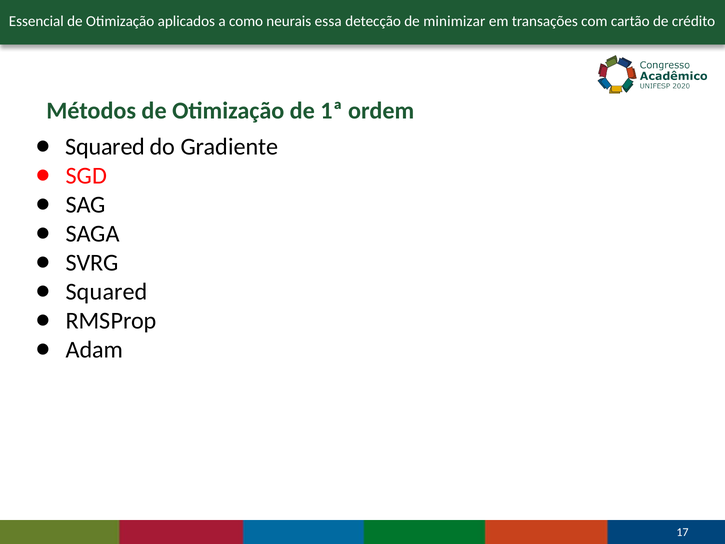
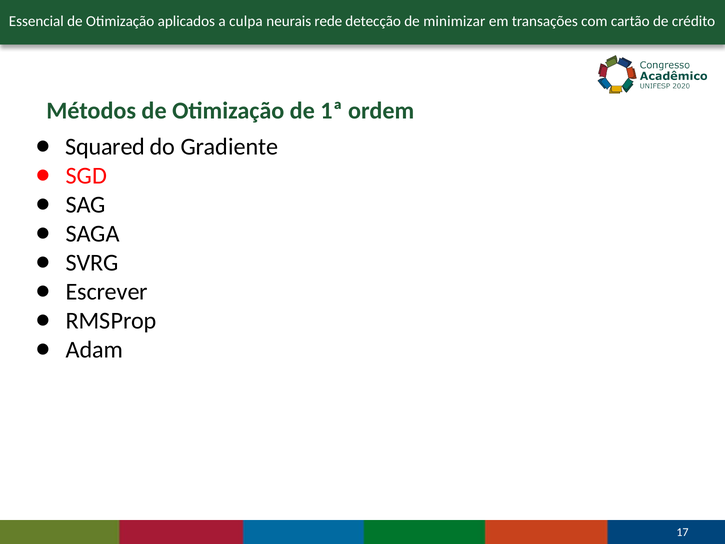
como: como -> culpa (246, 21)
essa: essa -> rede (328, 21)
Squared: Squared -> Escrever (107, 292)
